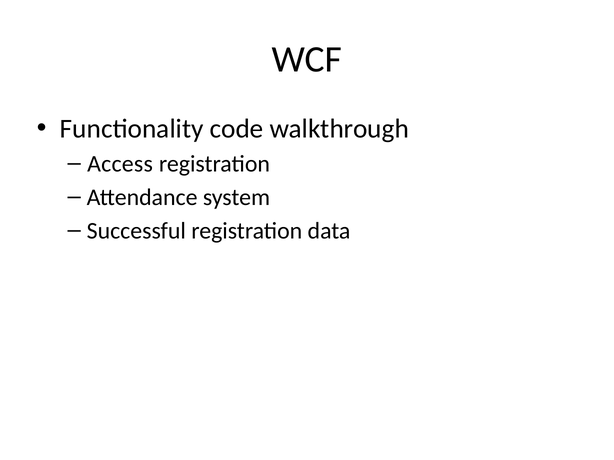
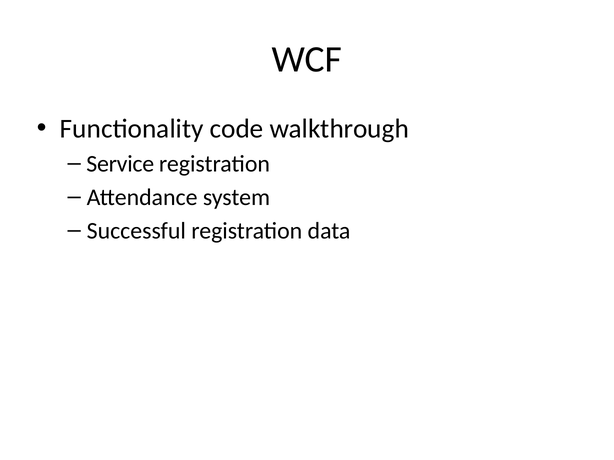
Access: Access -> Service (120, 164)
